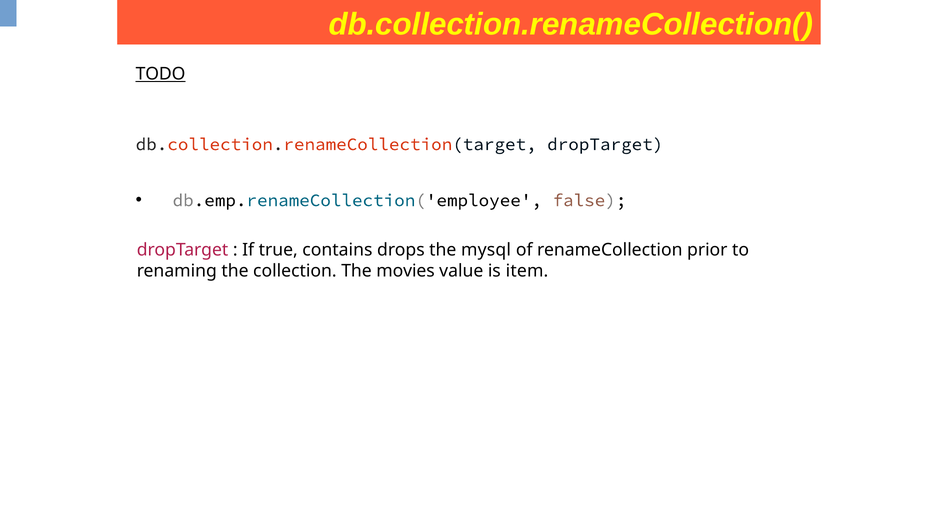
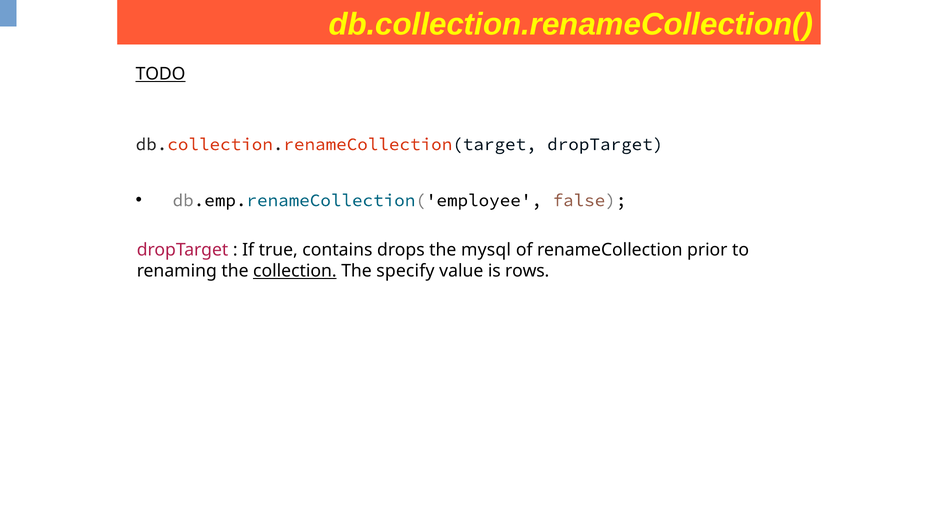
collection underline: none -> present (295, 271)
movies: movies -> specify (405, 271)
item: item -> rows (527, 271)
